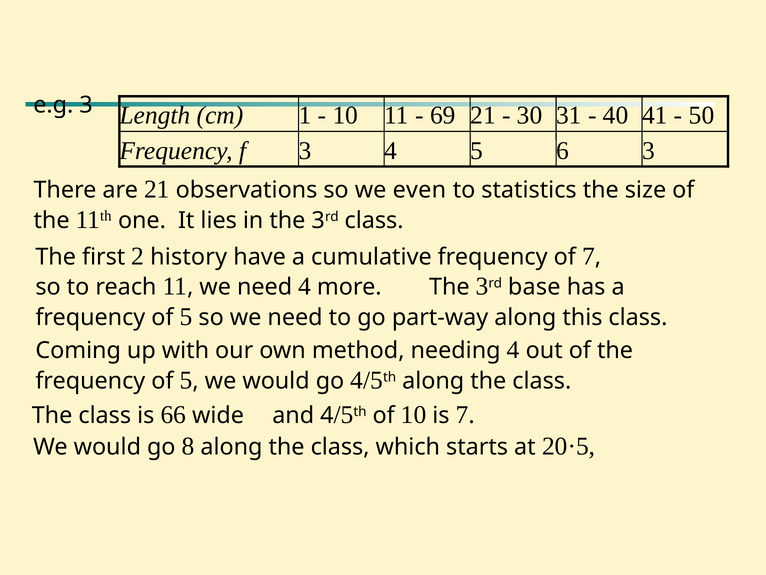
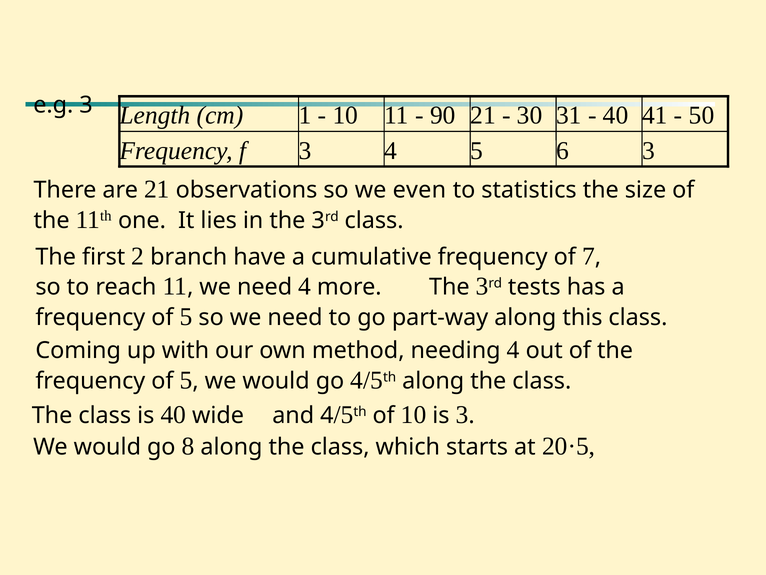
69: 69 -> 90 (443, 115)
history: history -> branch (189, 257)
base: base -> tests (534, 287)
is 66: 66 -> 40 (173, 414)
is 7: 7 -> 3 (462, 414)
